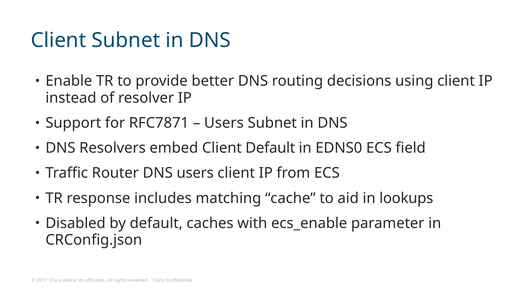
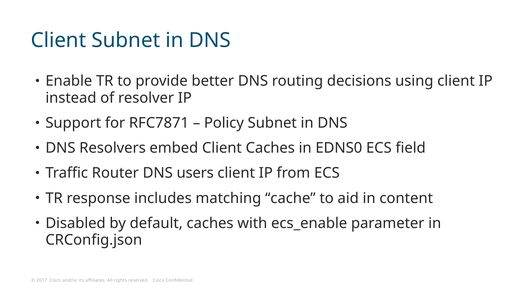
Users: Users -> Policy (224, 123)
Client Default: Default -> Caches (270, 148)
lookups: lookups -> content (406, 198)
